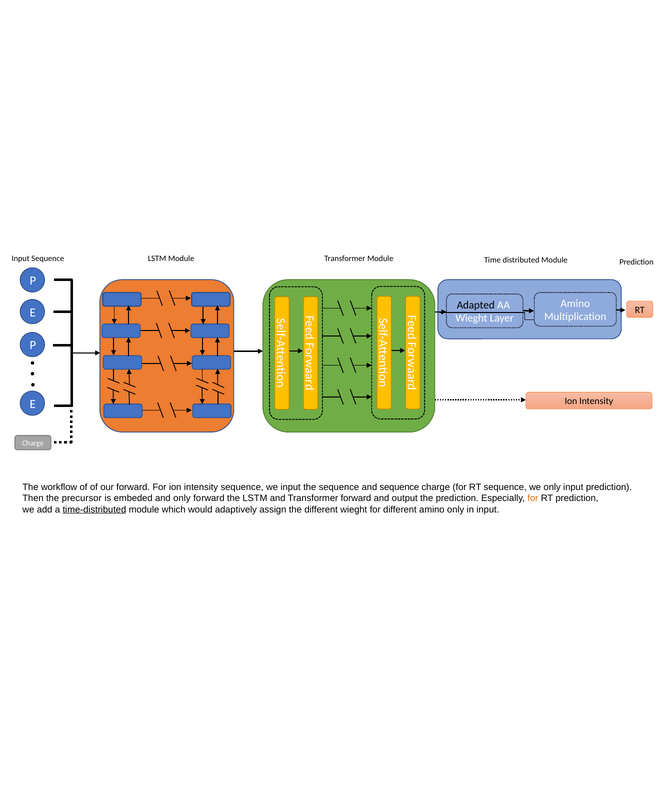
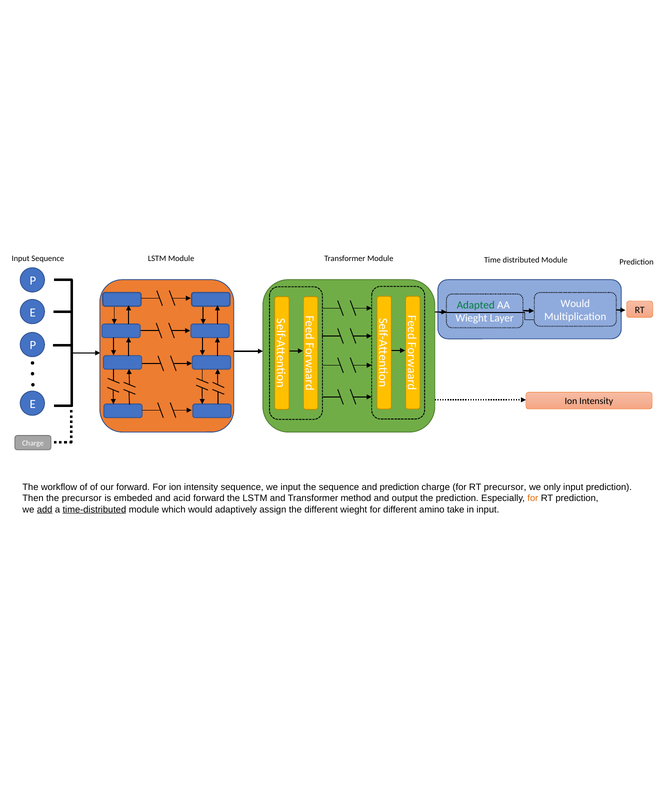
Amino: Amino -> Would (575, 304)
Adapted colour: black -> green (476, 305)
and sequence: sequence -> prediction (399, 487)
RT sequence: sequence -> precursor (505, 487)
and only: only -> acid (182, 499)
Transformer forward: forward -> method (356, 499)
add underline: none -> present (45, 510)
amino only: only -> take (456, 510)
